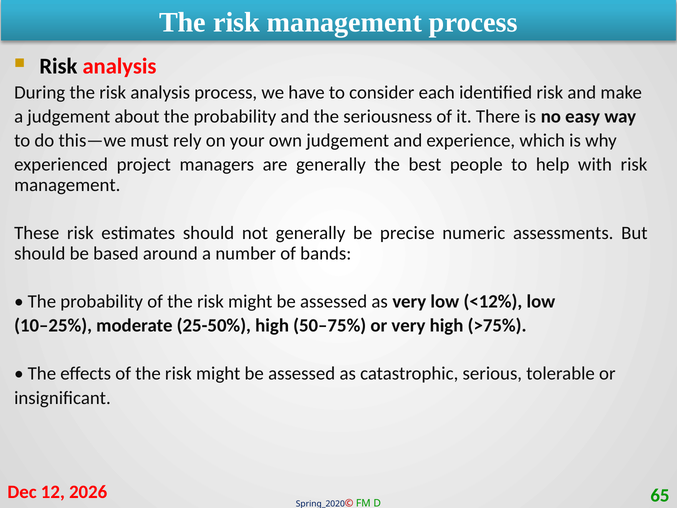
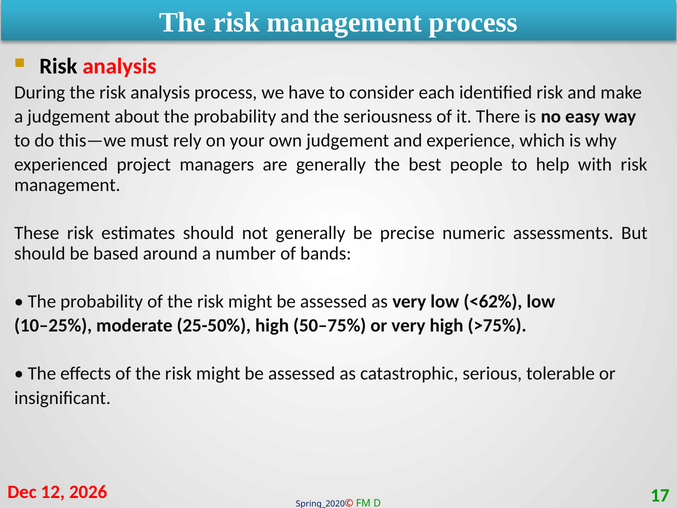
<12%: <12% -> <62% (493, 301)
65: 65 -> 17 (660, 495)
